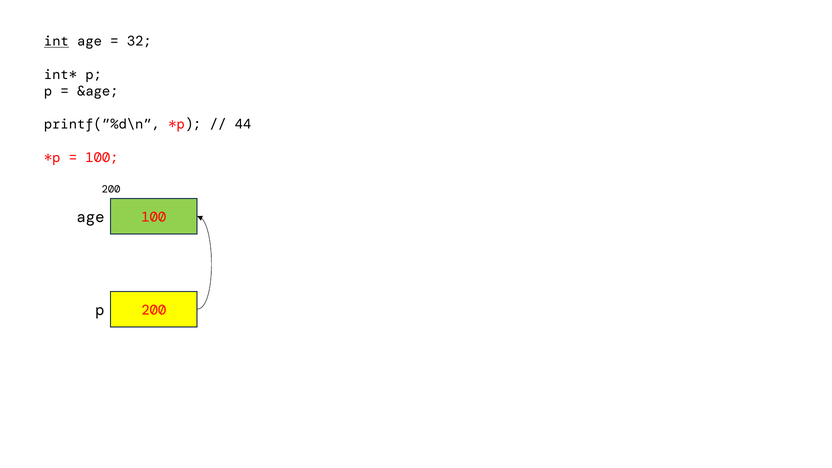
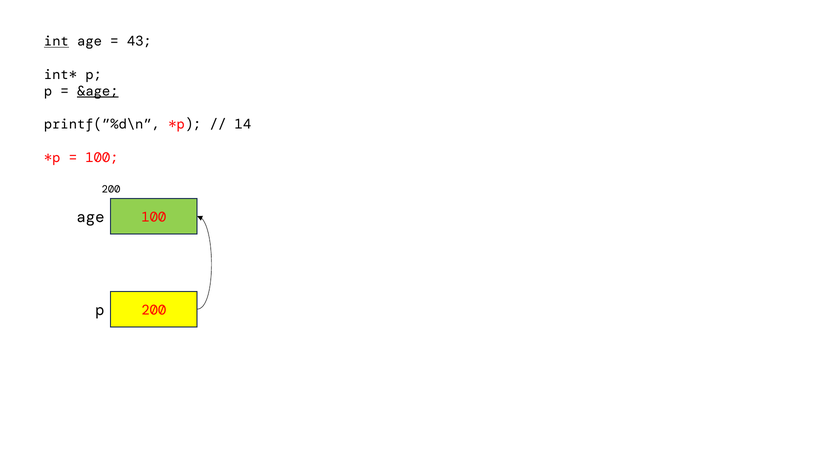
32: 32 -> 43 (139, 41)
&age underline: none -> present (98, 91)
44: 44 -> 14 (243, 124)
